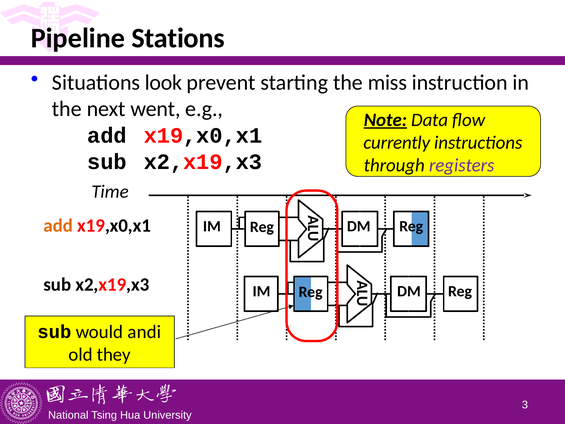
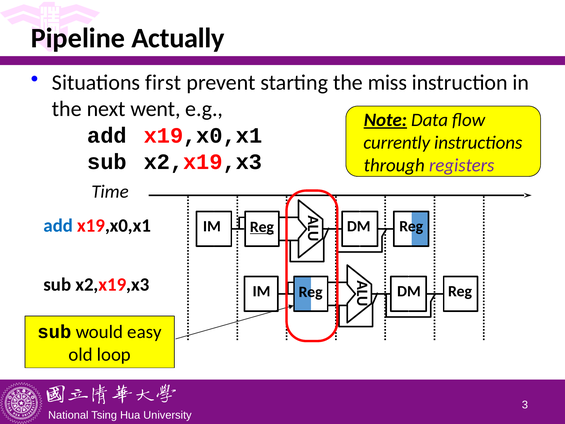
Stations: Stations -> Actually (178, 38)
look: look -> first (163, 83)
add colour: orange -> blue (58, 225)
Reg underline: none -> present (262, 227)
andi: andi -> easy (144, 332)
they: they -> loop (114, 354)
